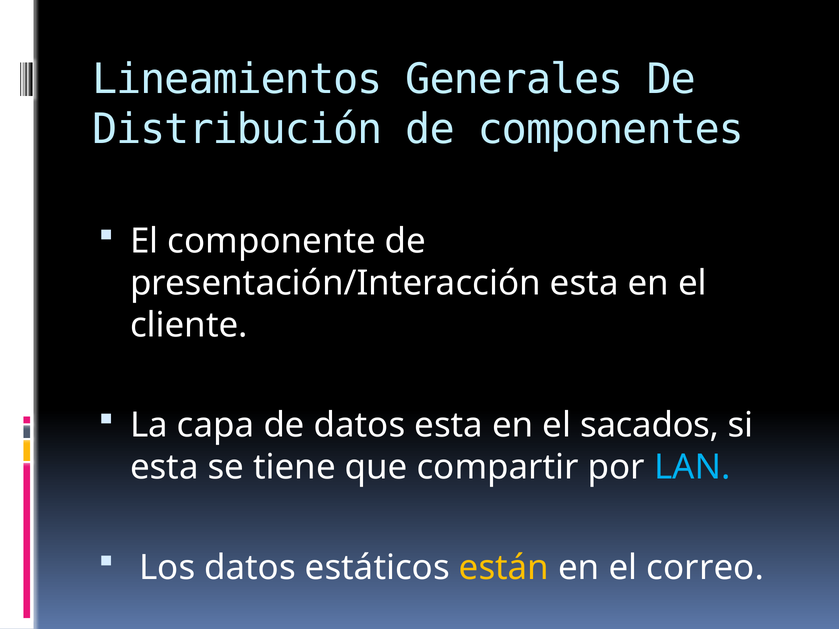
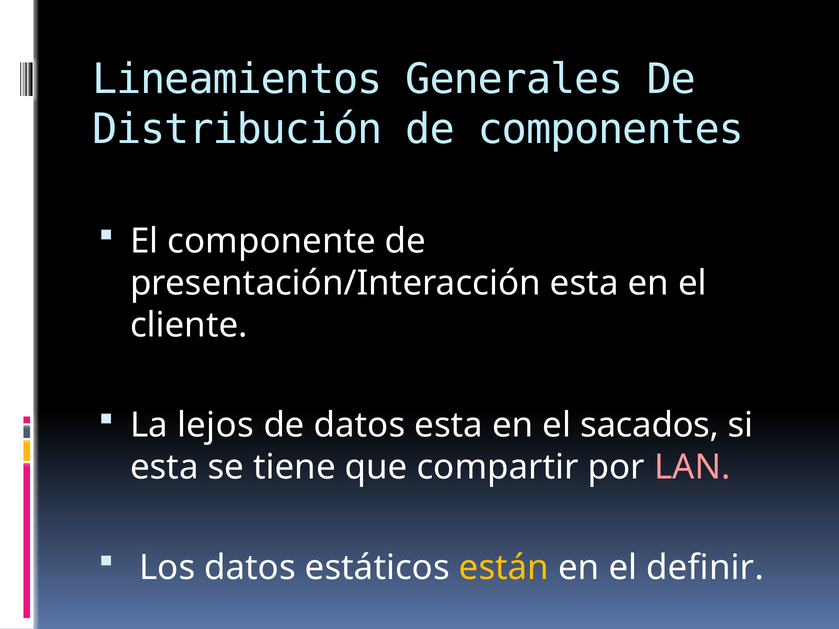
capa: capa -> lejos (216, 426)
LAN colour: light blue -> pink (692, 468)
correo: correo -> definir (705, 568)
